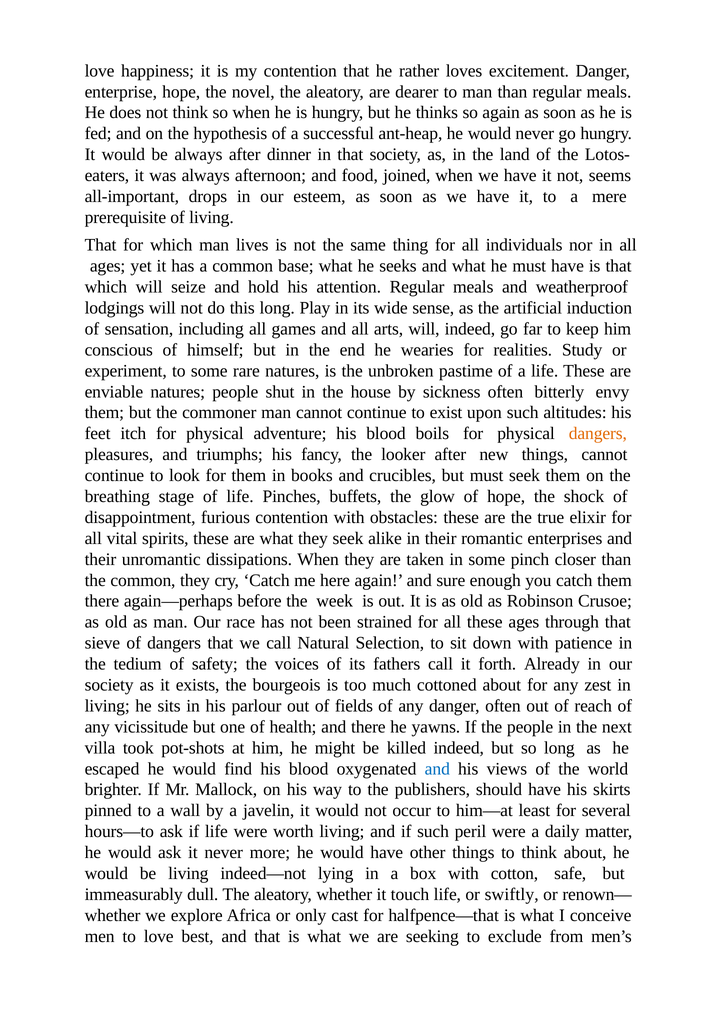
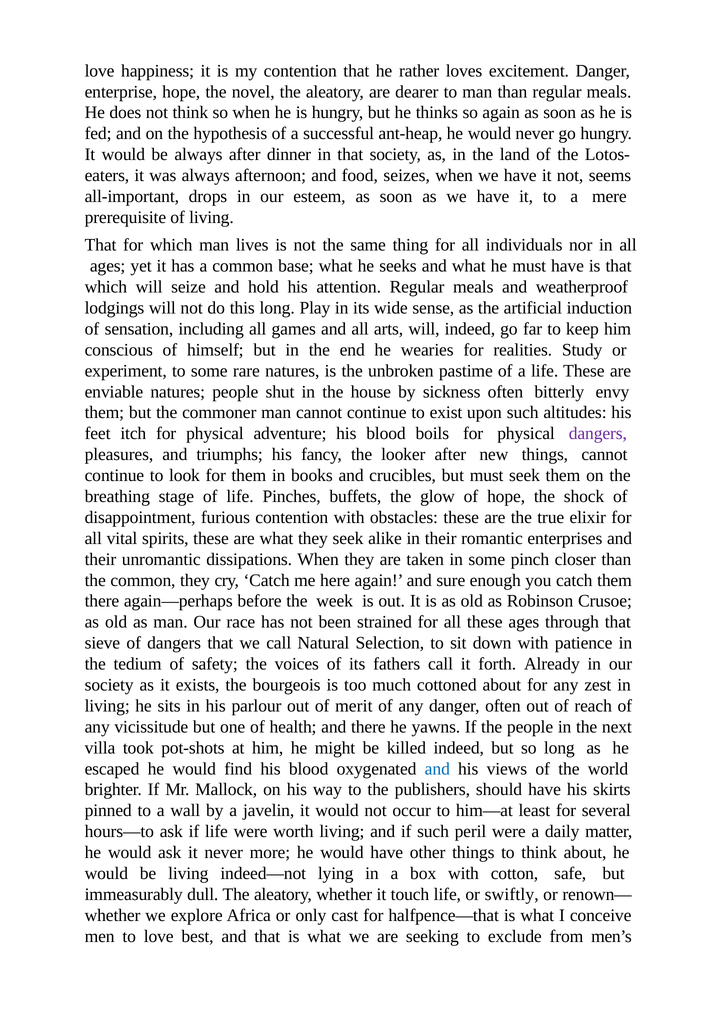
joined: joined -> seizes (407, 175)
dangers colour: orange -> purple (598, 433)
fields: fields -> merit (354, 705)
